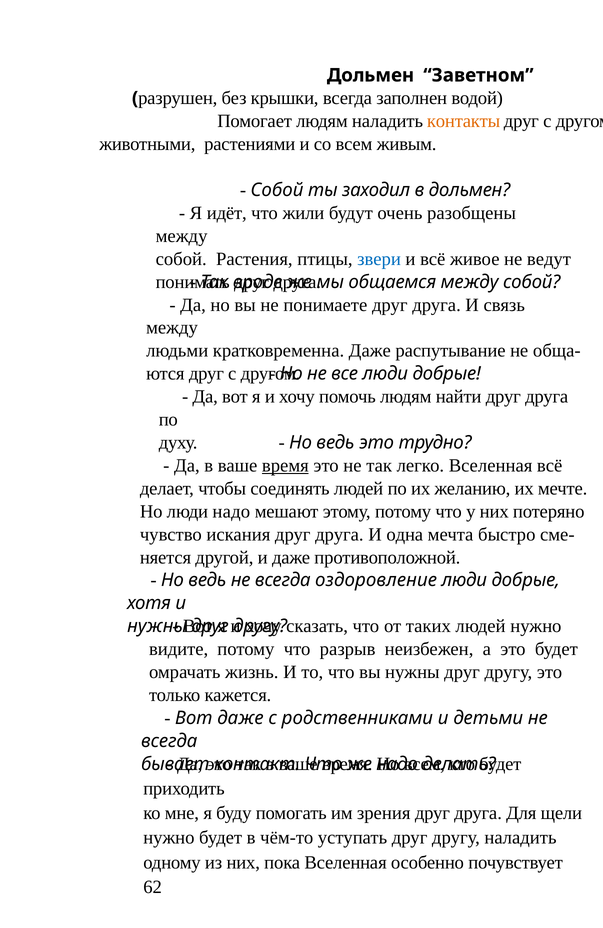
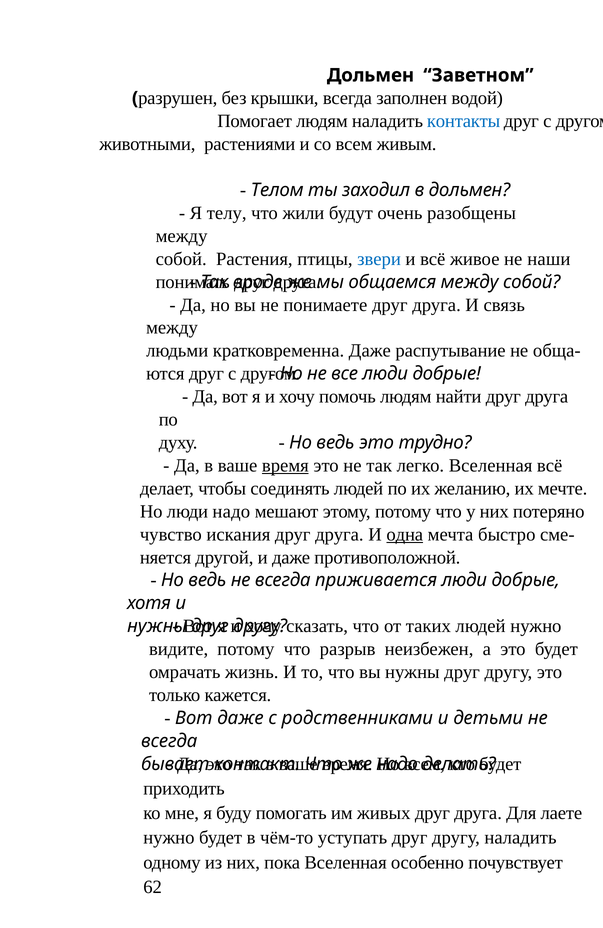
контакты colour: orange -> blue (464, 121)
Собой: Собой -> Телом (277, 190)
идёт: идёт -> телу (227, 213)
ведут: ведут -> наши (549, 259)
одна underline: none -> present (405, 534)
оздоровление: оздоровление -> приживается (376, 580)
зрения: зрения -> живых (384, 813)
щели: щели -> лаете (561, 813)
